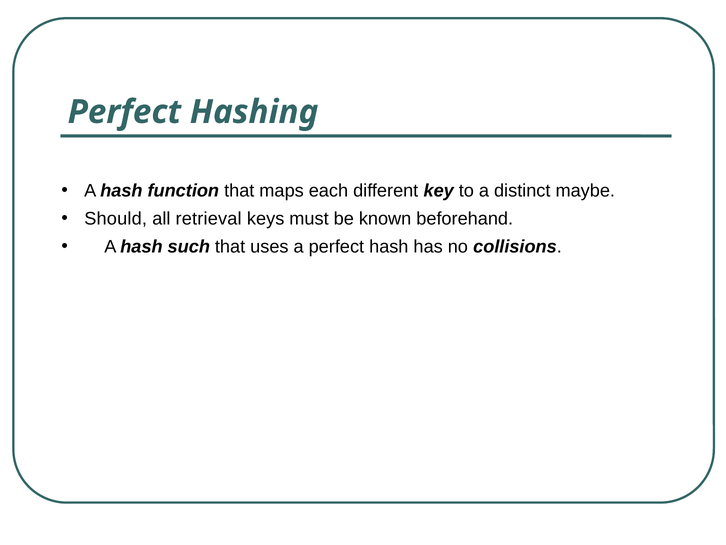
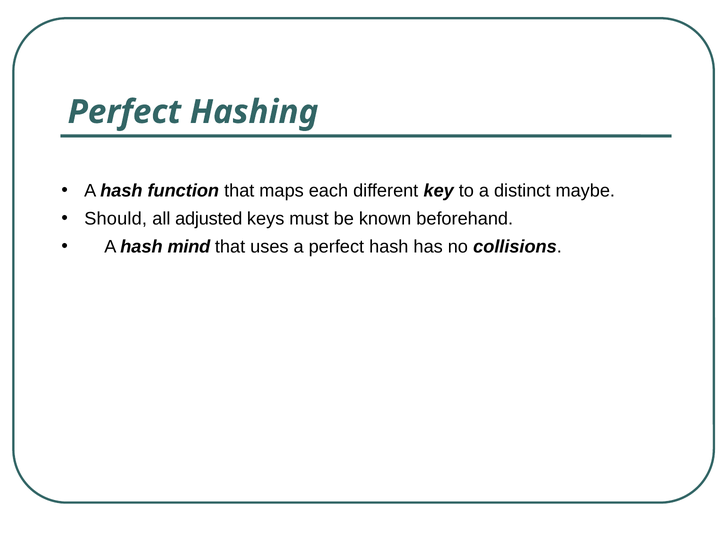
retrieval: retrieval -> adjusted (209, 219)
such: such -> mind (189, 246)
